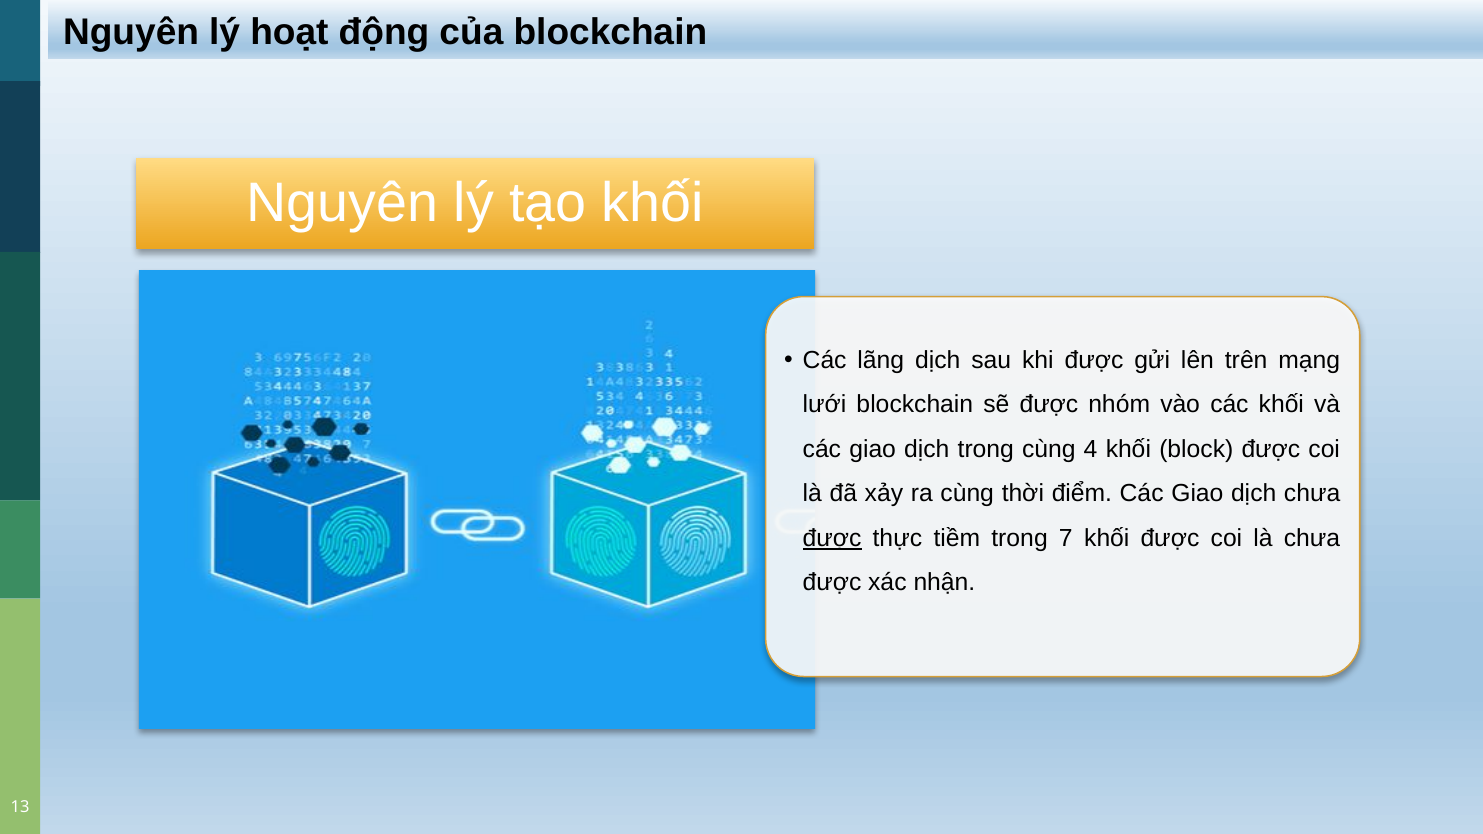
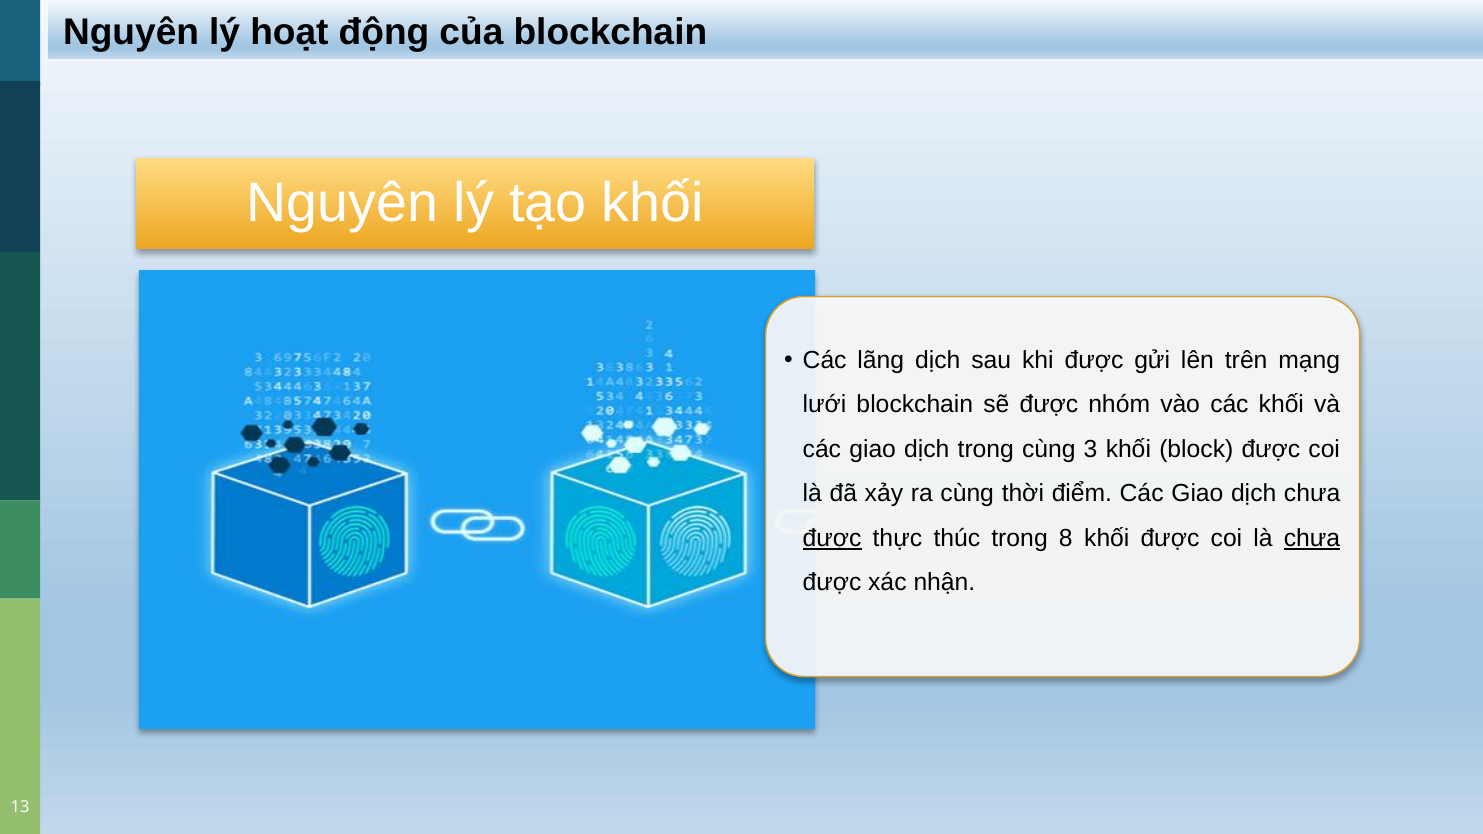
4: 4 -> 3 (1091, 449)
tiềm: tiềm -> thúc (957, 538)
7: 7 -> 8 (1066, 538)
chưa underline: none -> present (1312, 538)
